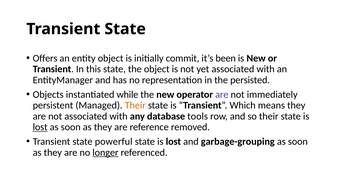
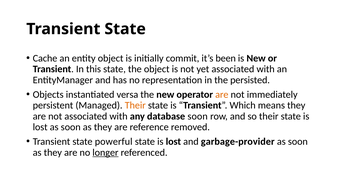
Offers: Offers -> Cache (45, 58)
while: while -> versa (127, 95)
are colour: purple -> orange (222, 95)
database tools: tools -> soon (198, 116)
lost underline: present -> none (40, 127)
garbage-grouping: garbage-grouping -> garbage-provider (238, 142)
